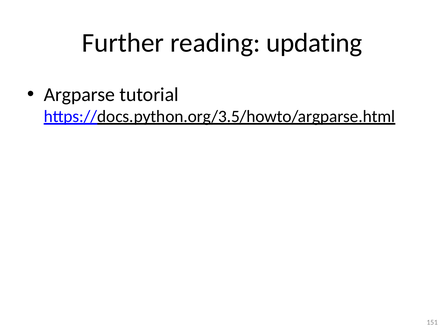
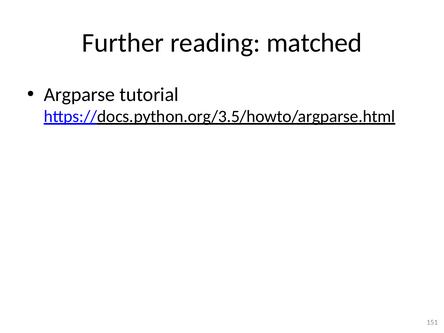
updating: updating -> matched (314, 43)
